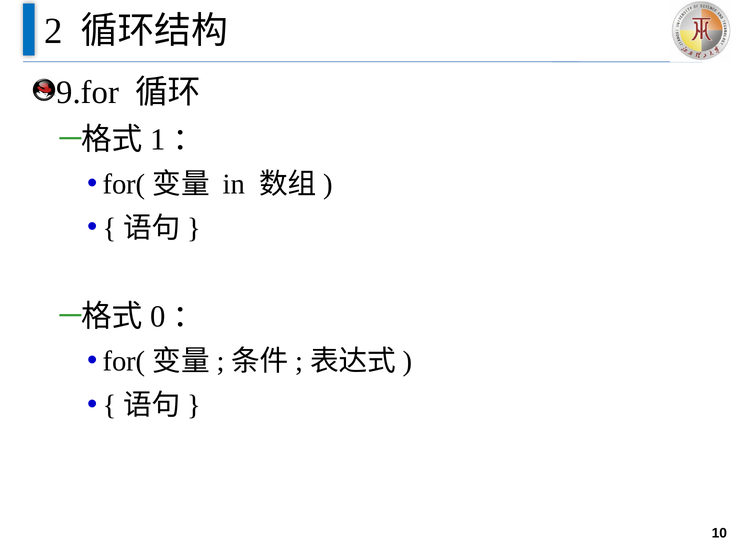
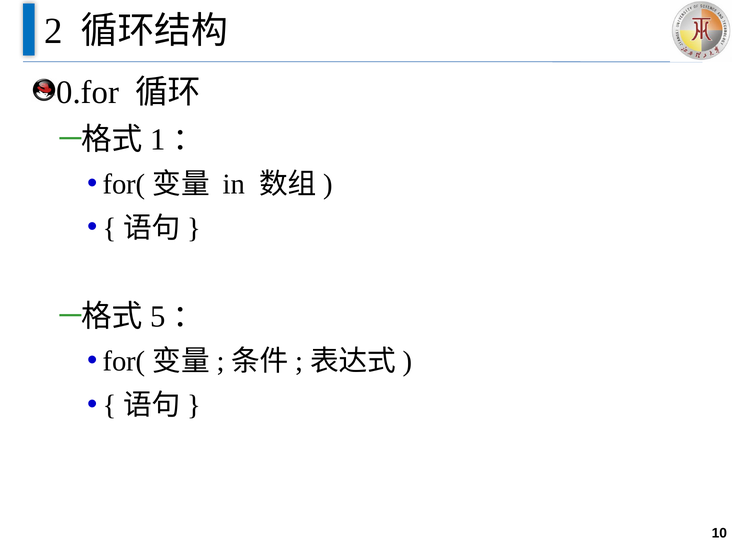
9.for: 9.for -> 0.for (88, 92)
0: 0 -> 5 (158, 317)
